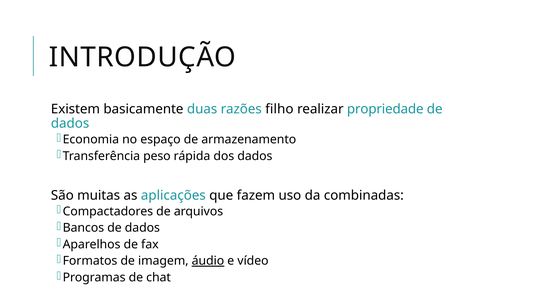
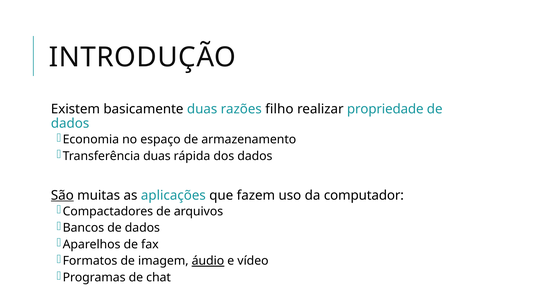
Transferência peso: peso -> duas (157, 156)
São underline: none -> present (62, 196)
combinadas: combinadas -> computador (364, 196)
